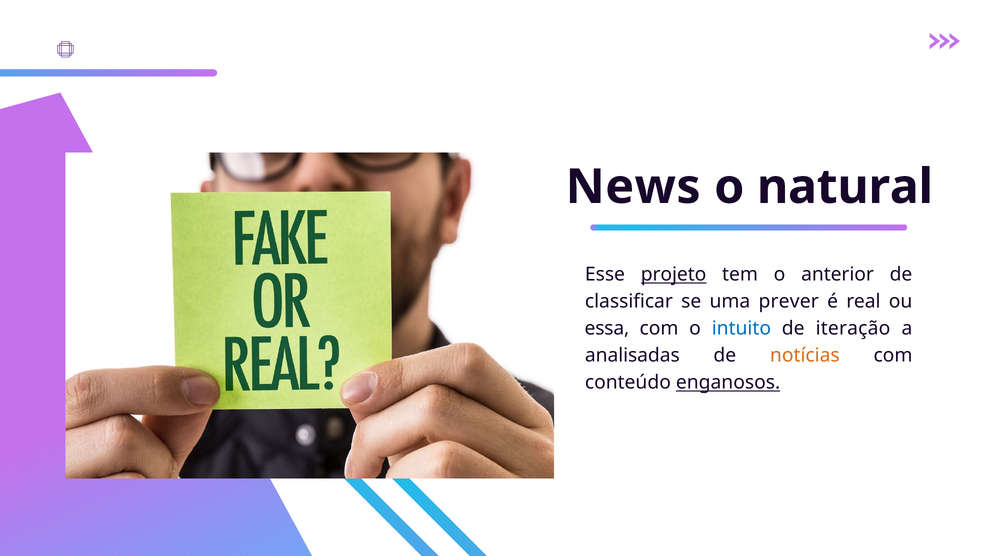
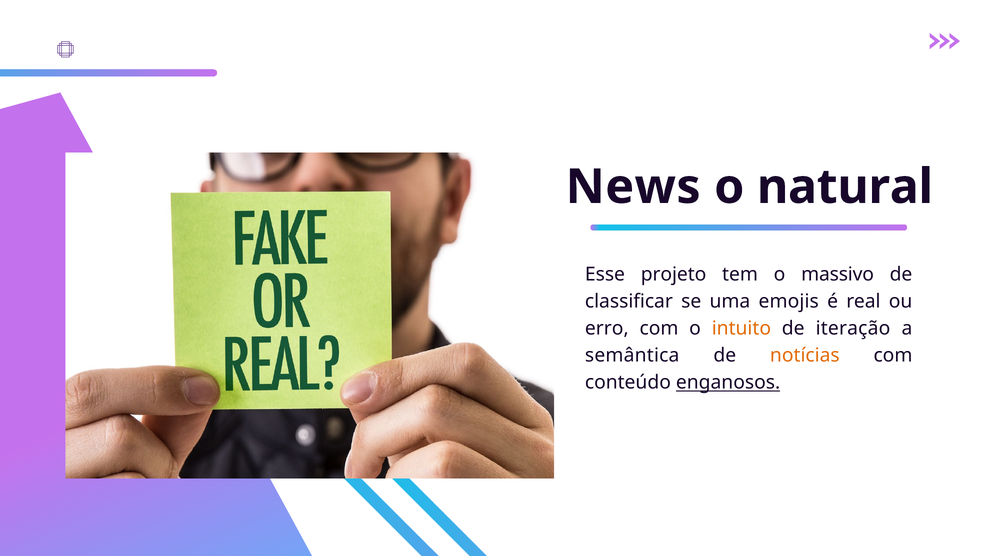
projeto underline: present -> none (674, 275)
anterior: anterior -> massivo (838, 275)
prever: prever -> emojis (789, 302)
essa: essa -> erro (607, 329)
intuito colour: blue -> orange (741, 329)
analisadas: analisadas -> semântica (632, 356)
